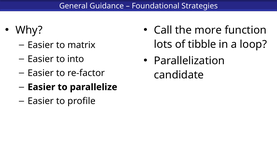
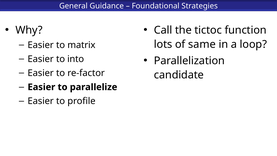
more: more -> tictoc (208, 30)
tibble: tibble -> same (202, 44)
